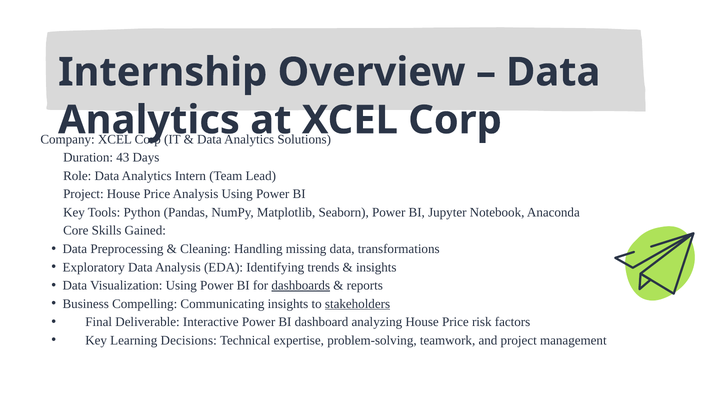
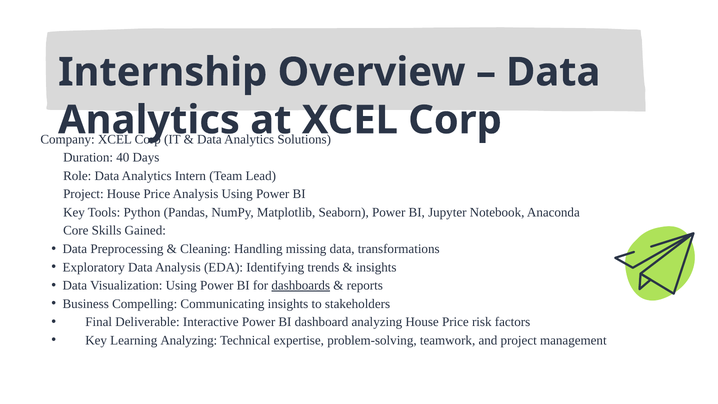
43: 43 -> 40 (123, 158)
stakeholders underline: present -> none (358, 304)
Learning Decisions: Decisions -> Analyzing (189, 340)
